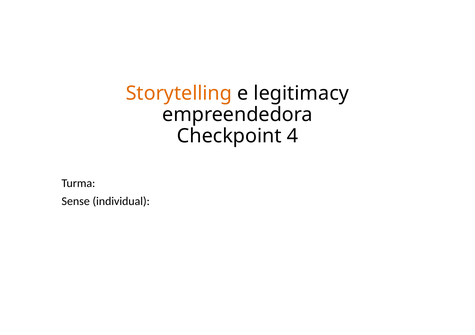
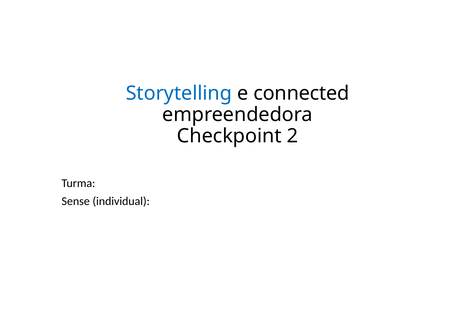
Storytelling colour: orange -> blue (179, 93)
legitimacy: legitimacy -> connected (301, 93)
4: 4 -> 2 (292, 136)
